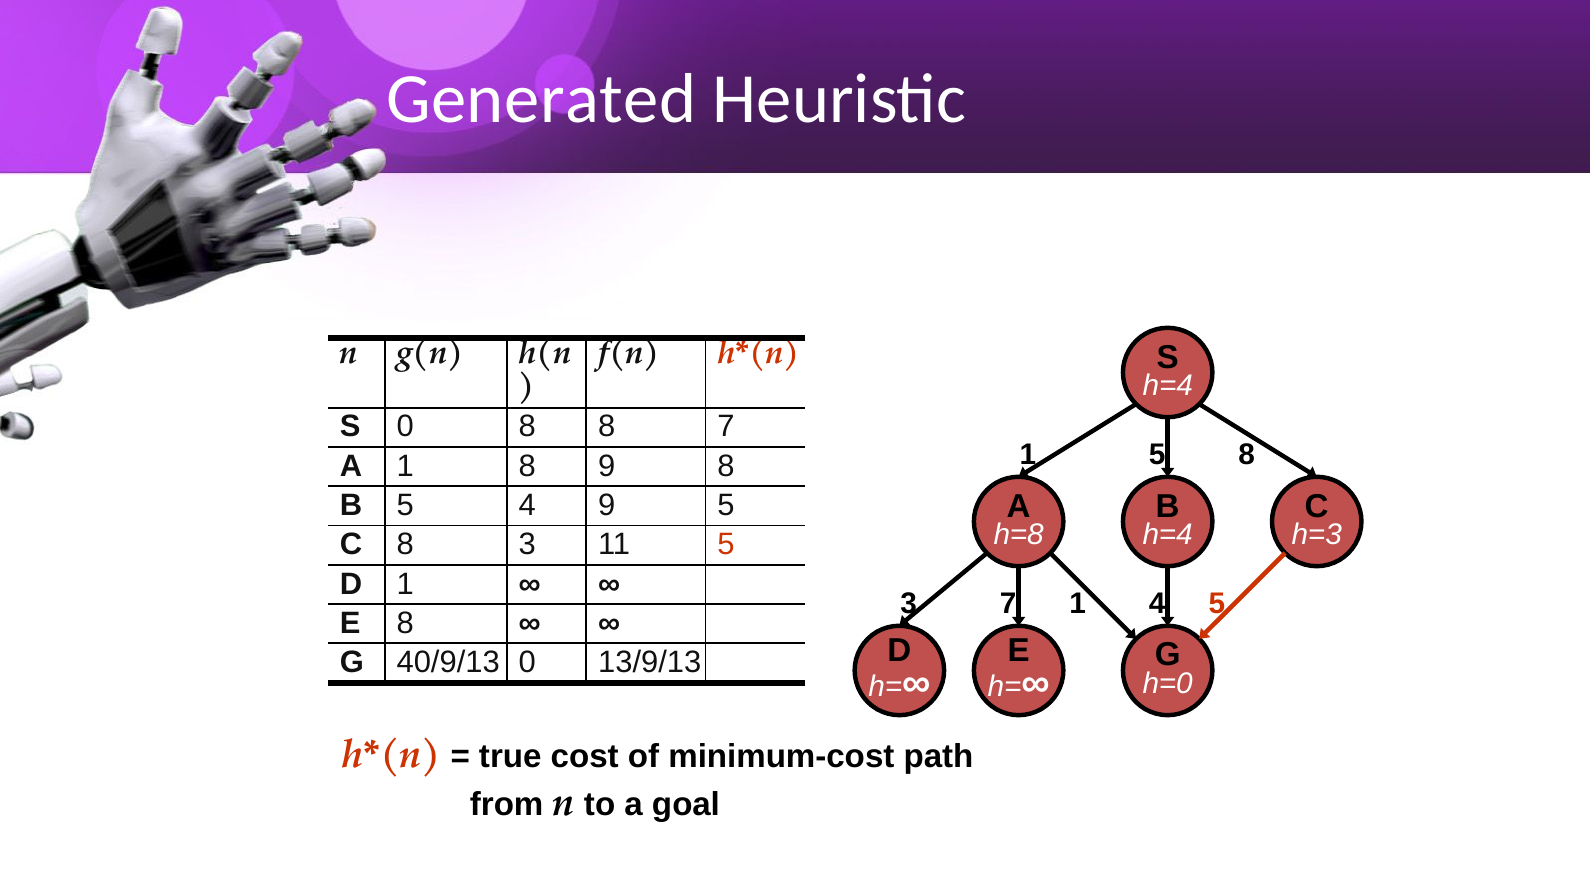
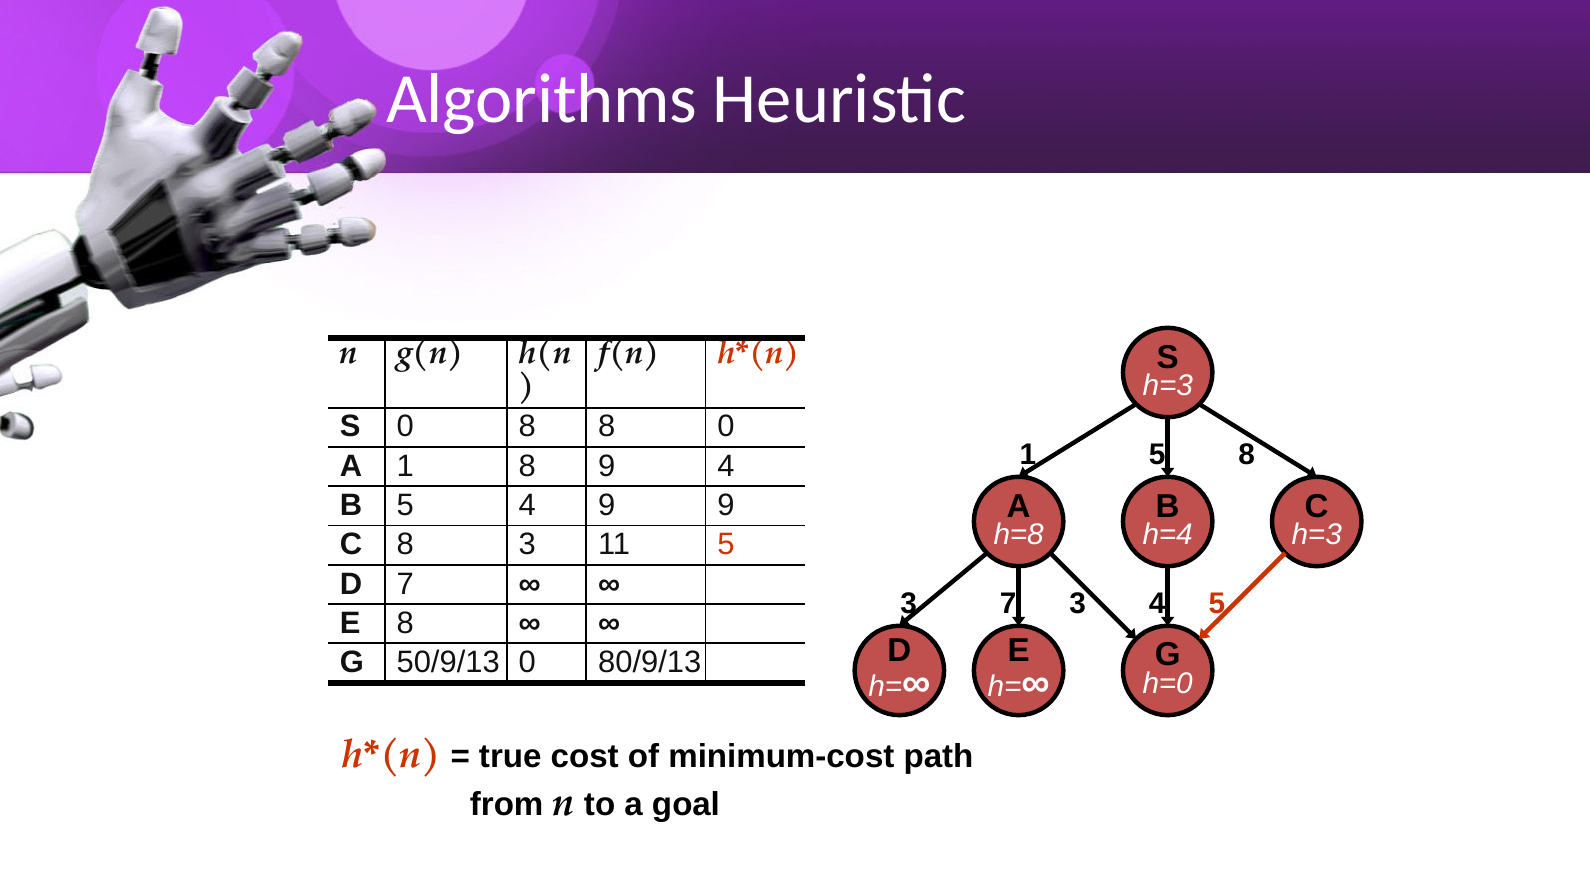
Generated: Generated -> Algorithms (542, 99)
h=4: h=4 -> h=3 (1168, 386)
8 7: 7 -> 0 (726, 427)
9 8: 8 -> 4 (726, 466)
9 5: 5 -> 9 (726, 505)
D 1: 1 -> 7 (405, 584)
1: 1 -> 3 (1078, 604)
40/9/13: 40/9/13 -> 50/9/13 (448, 663)
13/9/13: 13/9/13 -> 80/9/13 (650, 663)
